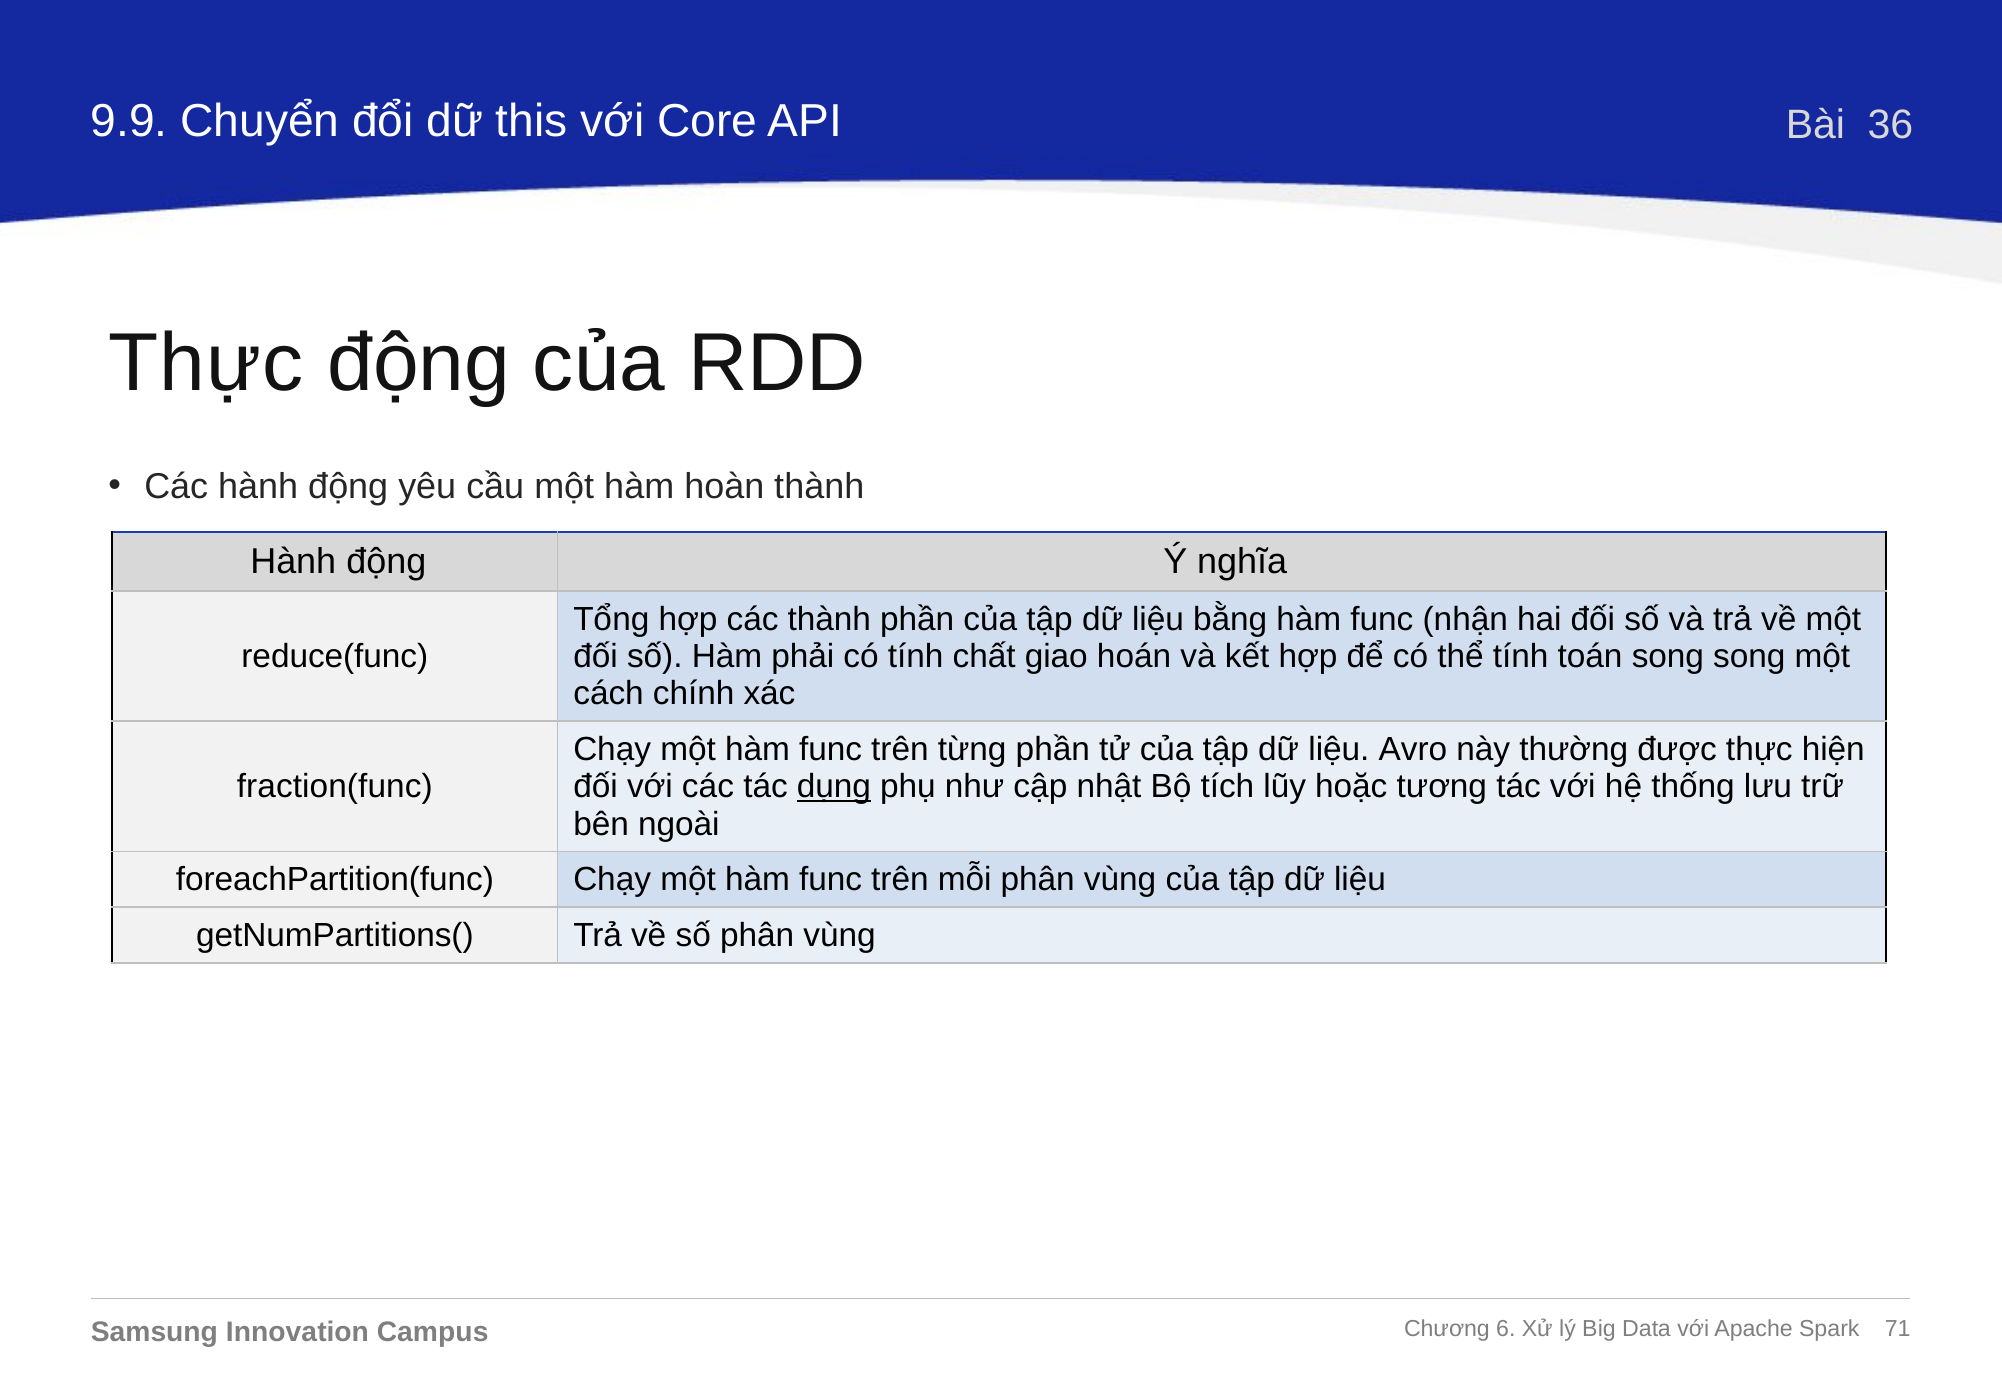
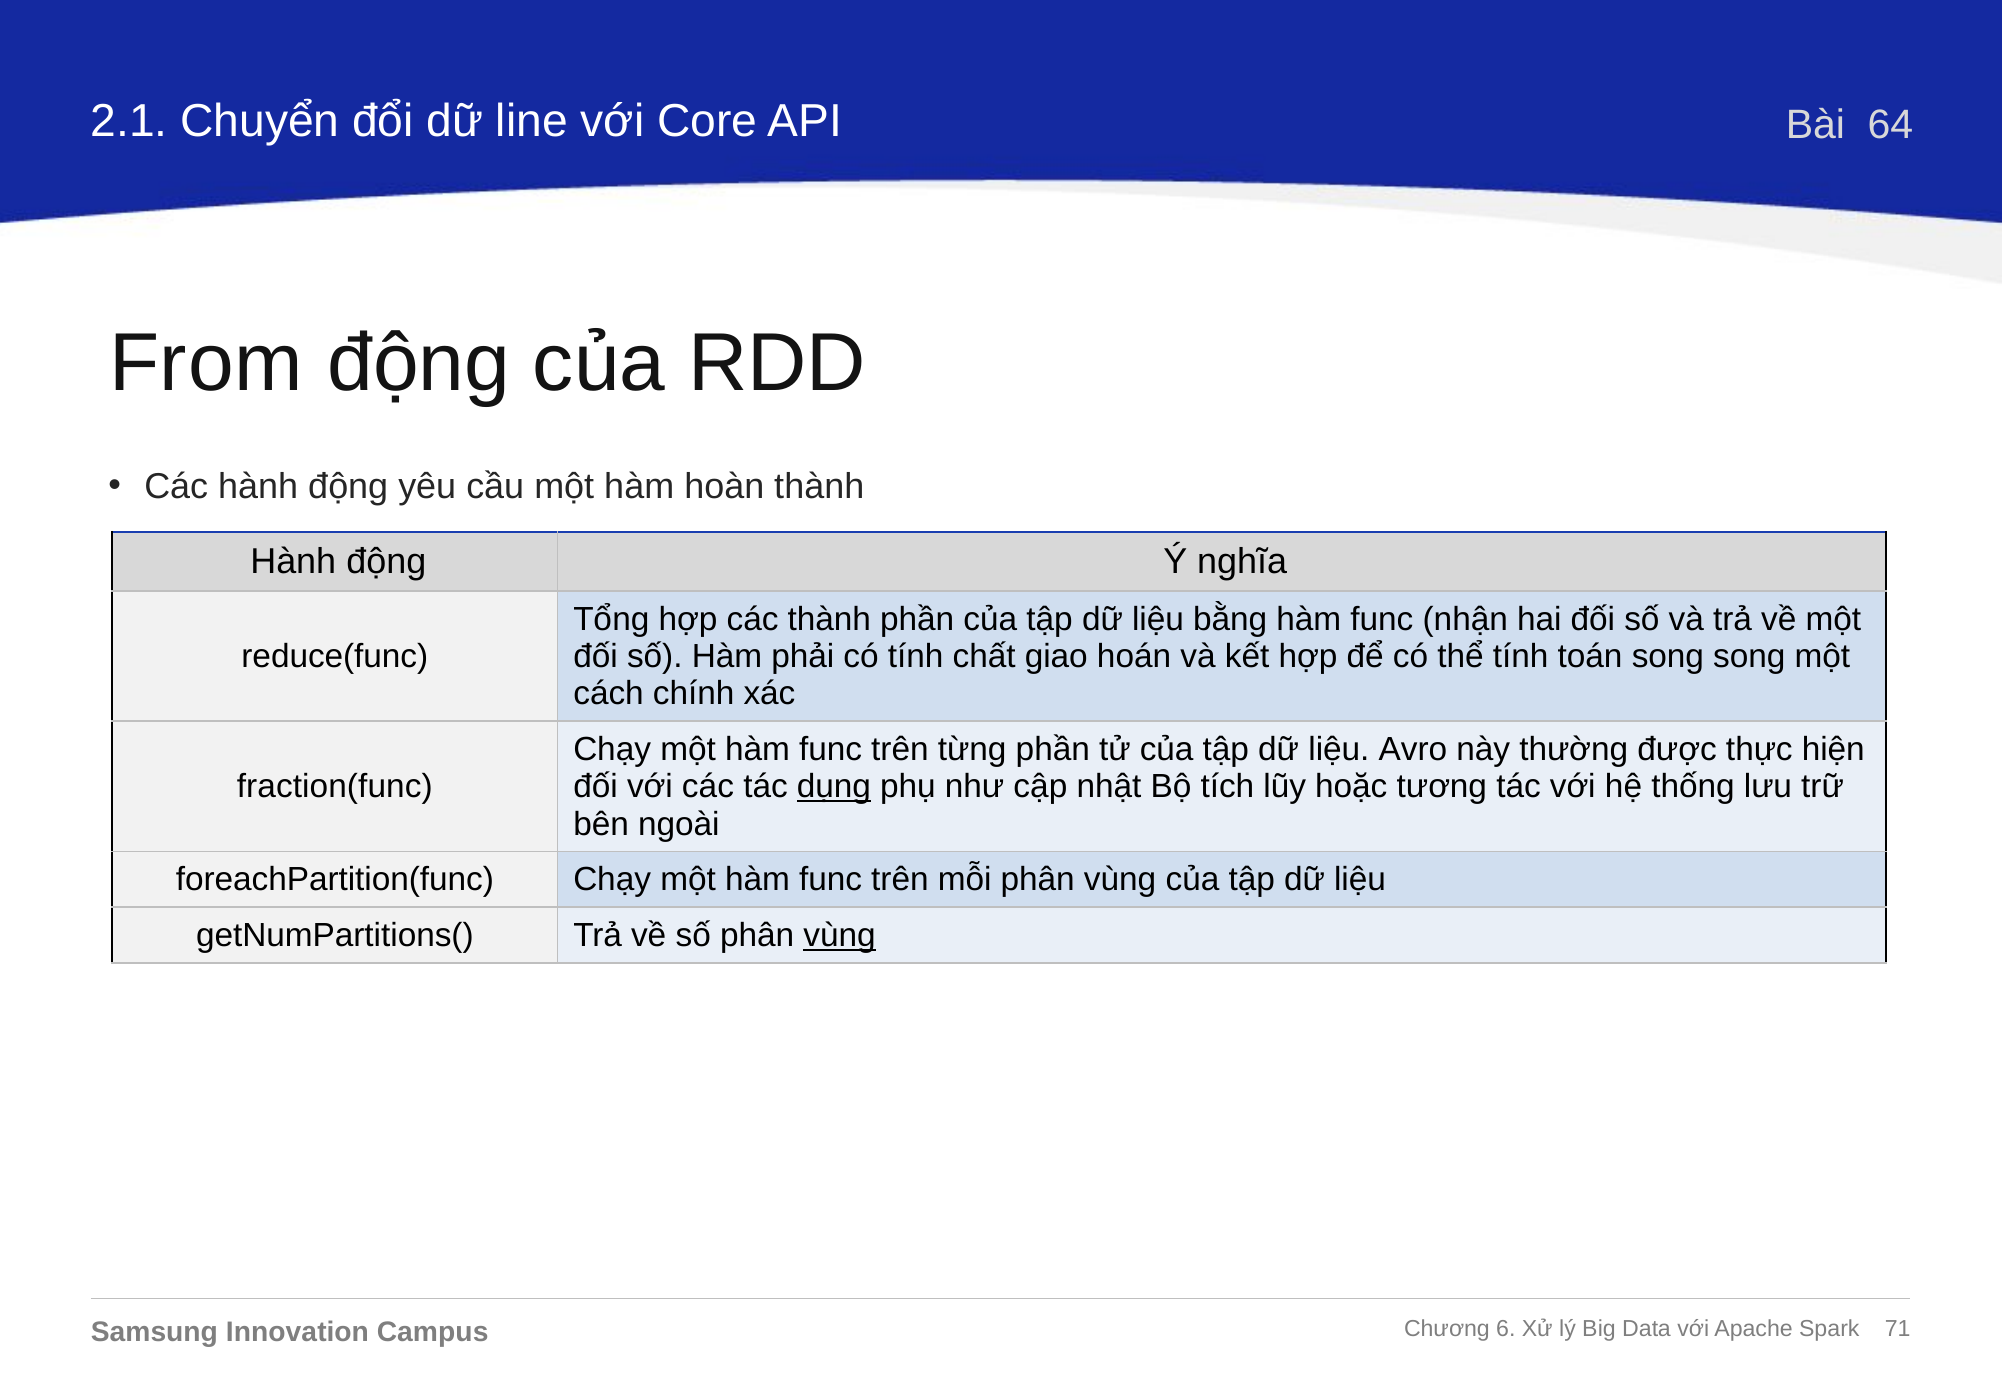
9.9: 9.9 -> 2.1 (129, 121)
this: this -> line (532, 121)
36: 36 -> 64 (1890, 125)
Thực: Thực -> From (206, 363)
vùng underline: none -> present (840, 936)
